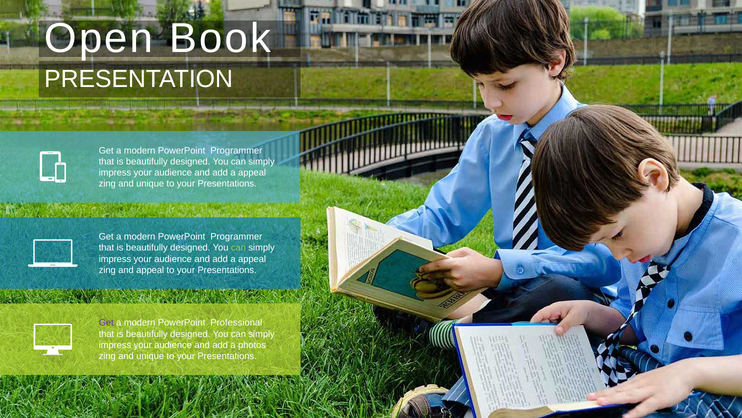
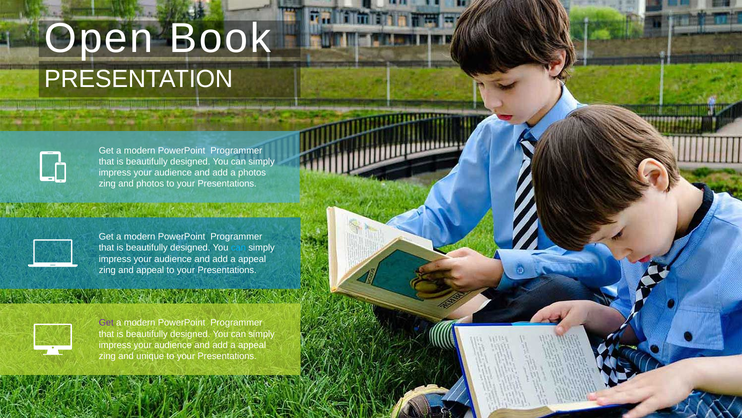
appeal: appeal -> photos (252, 173)
unique: unique -> photos (150, 184)
can colour: light green -> light blue (238, 247)
Professional: Professional -> Programmer (236, 322)
photos: photos -> appeal (252, 345)
